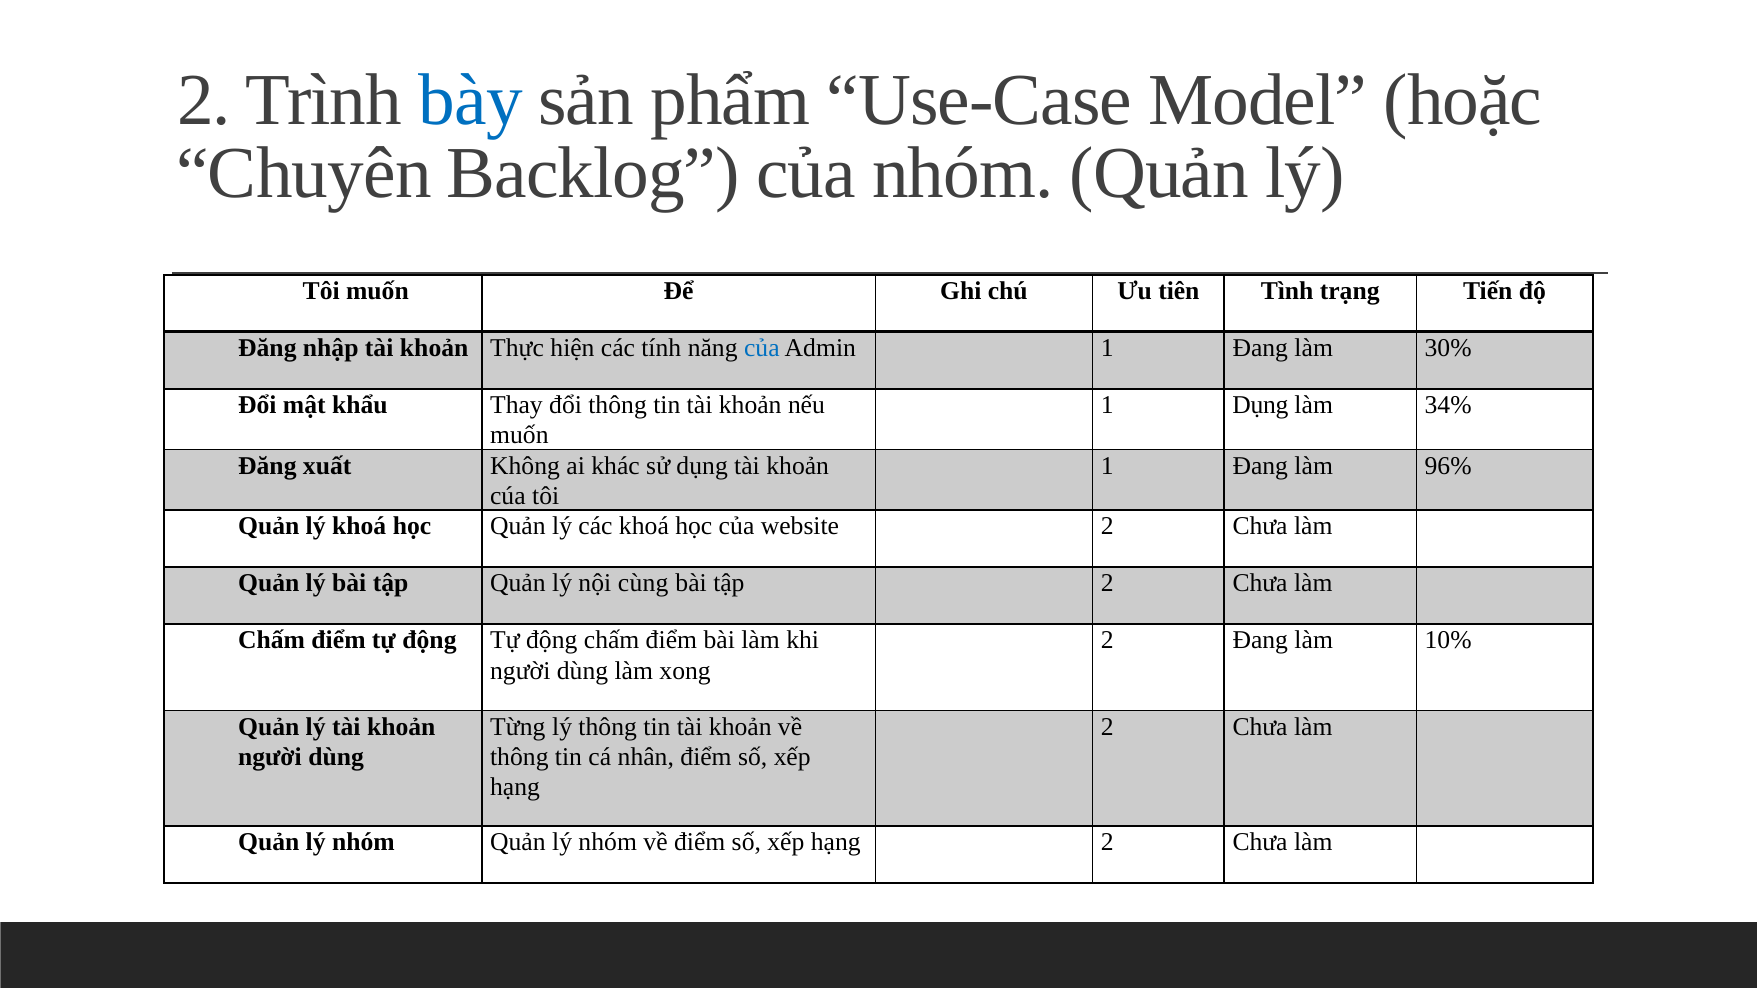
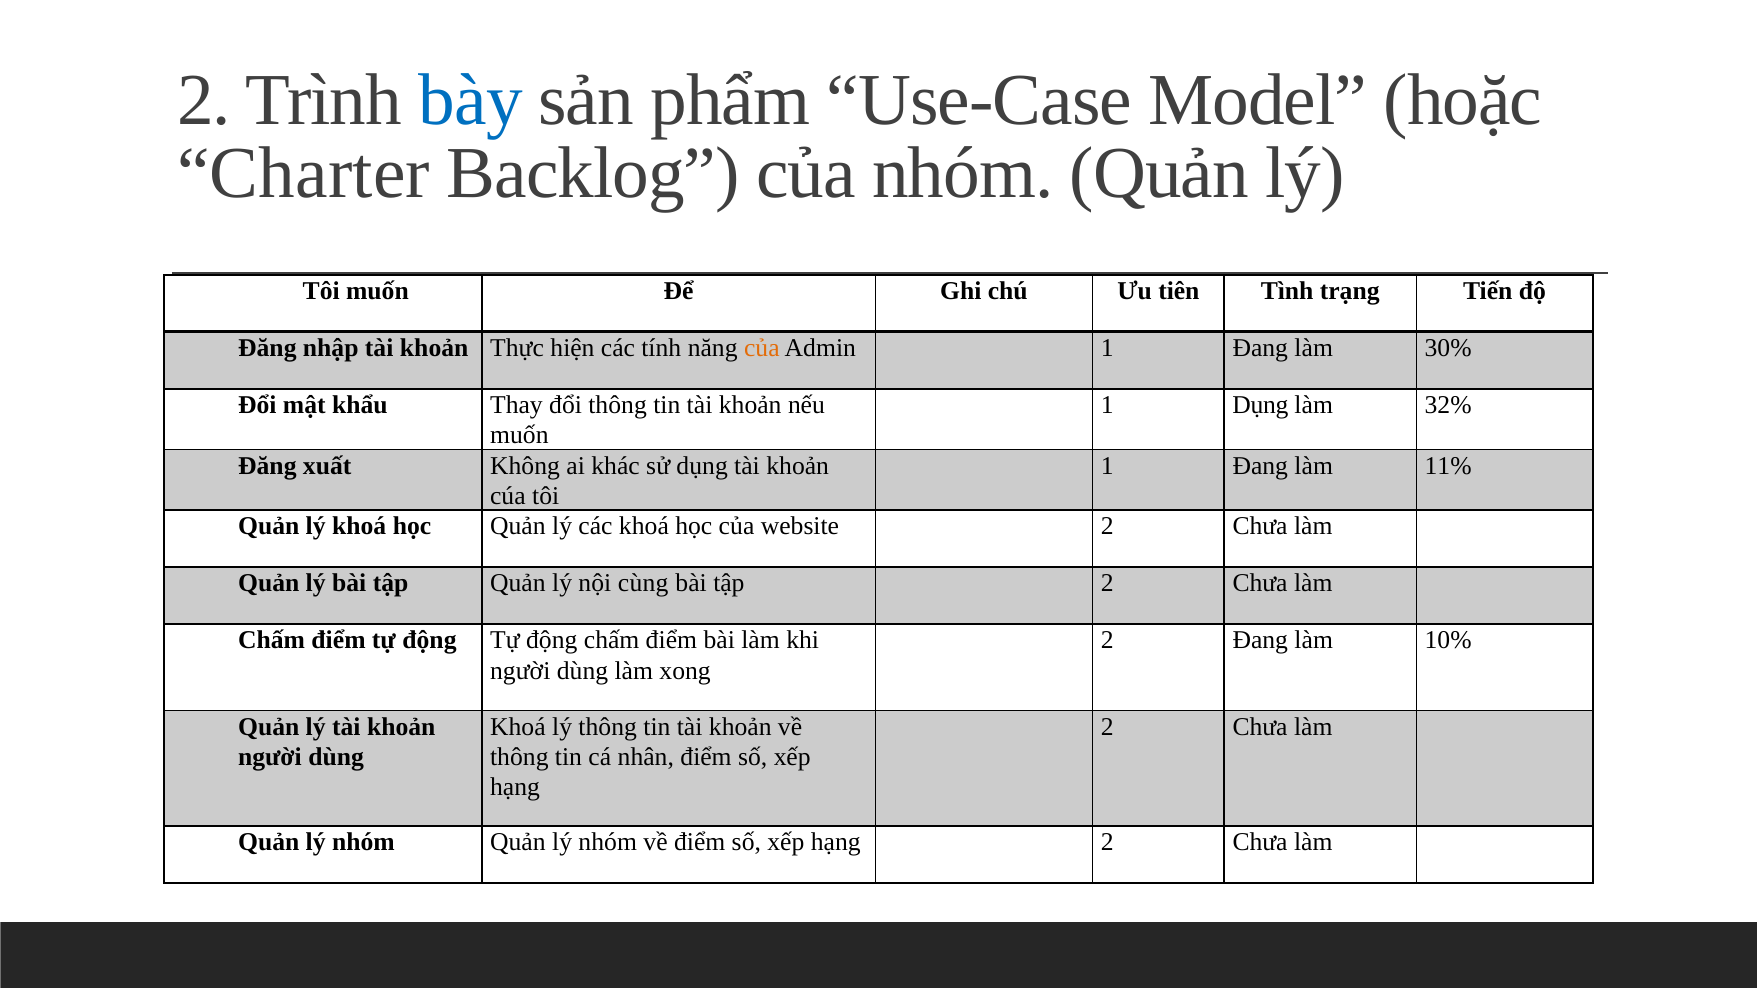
Chuyên: Chuyên -> Charter (304, 174)
của colour: blue -> orange (762, 348)
34%: 34% -> 32% (1448, 405)
96%: 96% -> 11% (1448, 466)
Từng: Từng -> Khoá (518, 727)
